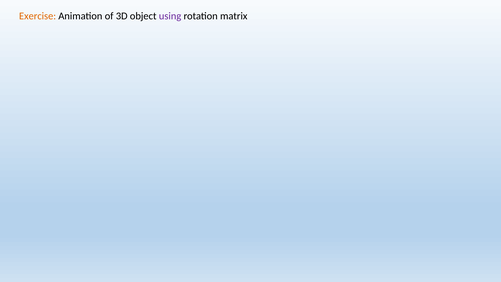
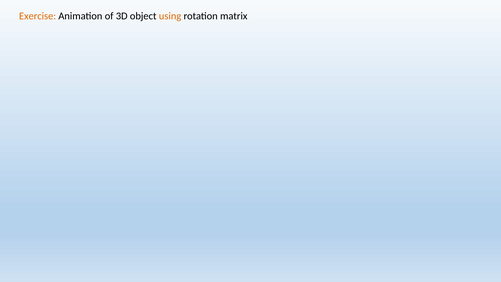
using colour: purple -> orange (170, 16)
